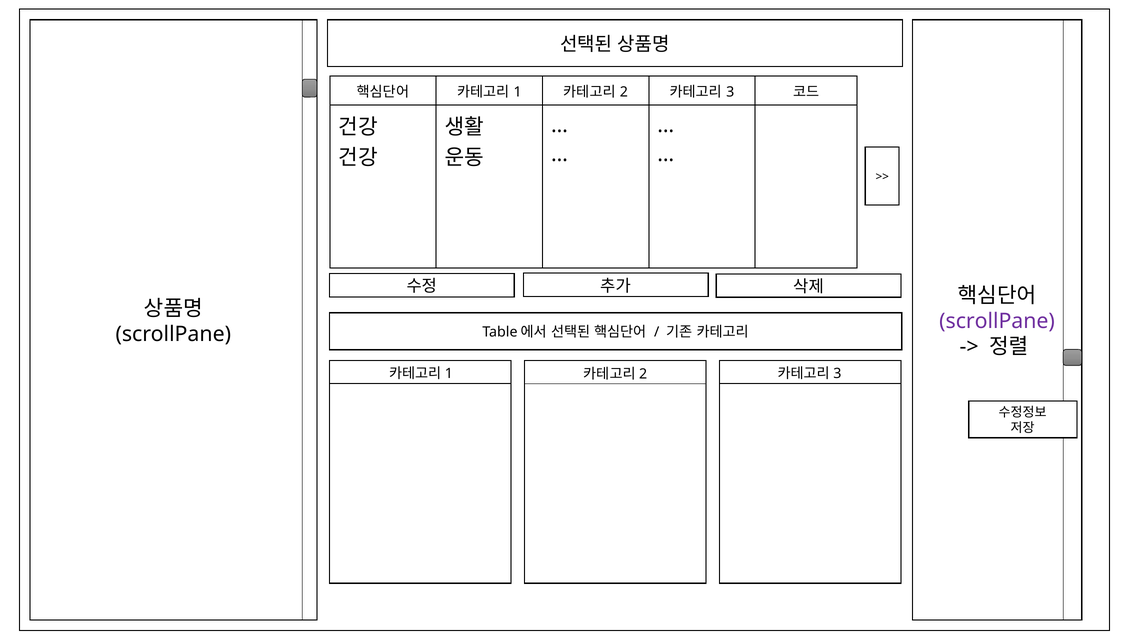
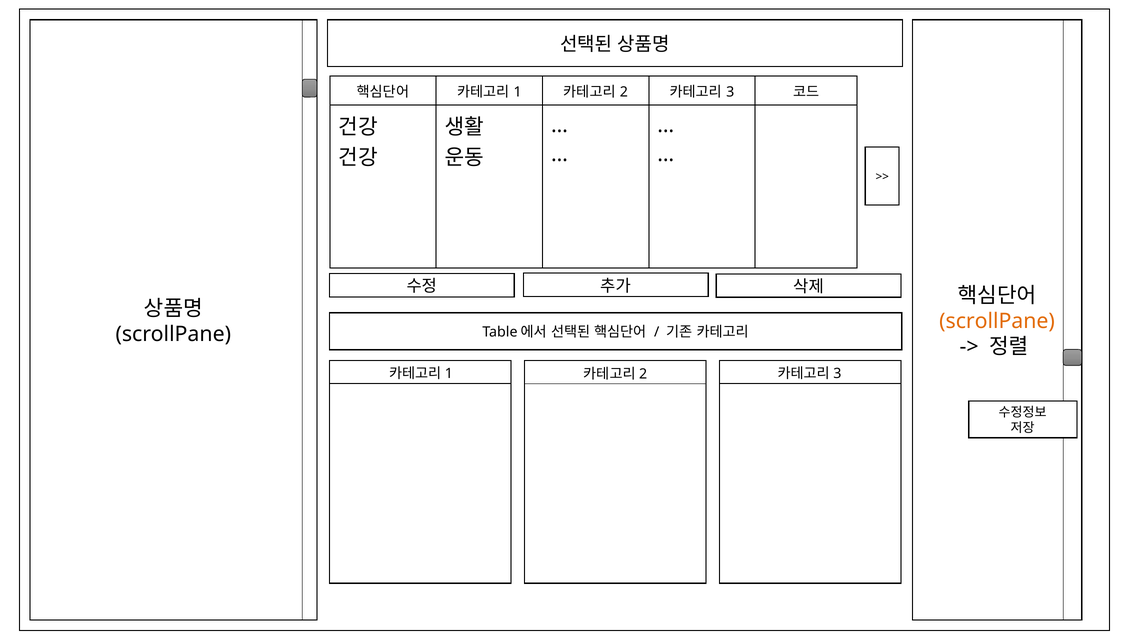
scrollPane colour: purple -> orange (997, 321)
